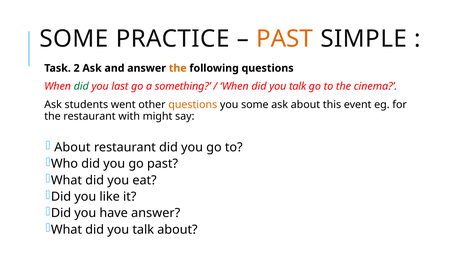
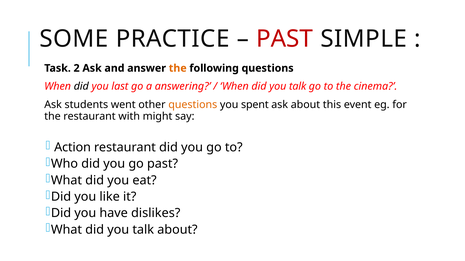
PAST colour: orange -> red (285, 39)
did colour: green -> black (81, 87)
something: something -> answering (183, 87)
you some: some -> spent (255, 105)
About: About -> Action (73, 148)
have answer: answer -> dislikes (156, 214)
